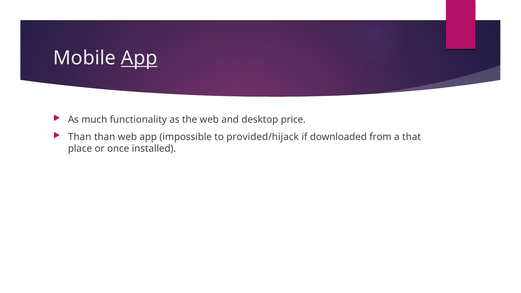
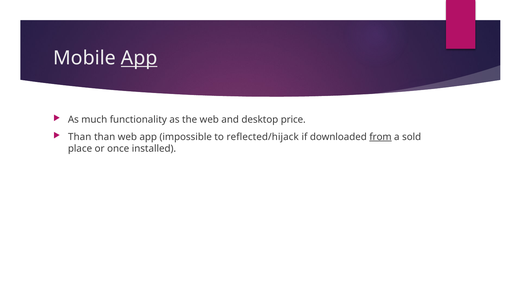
provided/hijack: provided/hijack -> reflected/hijack (263, 137)
from underline: none -> present (380, 137)
that: that -> sold (412, 137)
